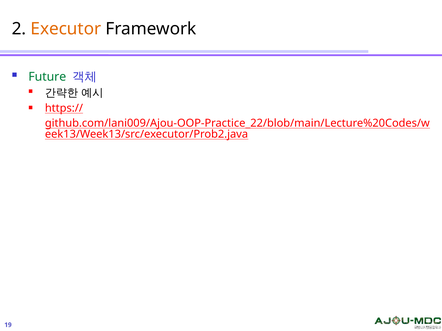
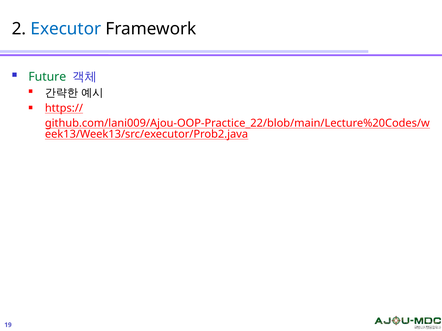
Executor colour: orange -> blue (66, 29)
